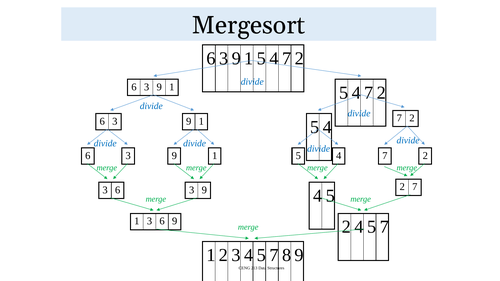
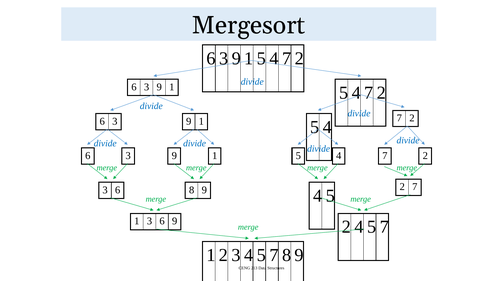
3 6 3: 3 -> 8 (192, 190)
